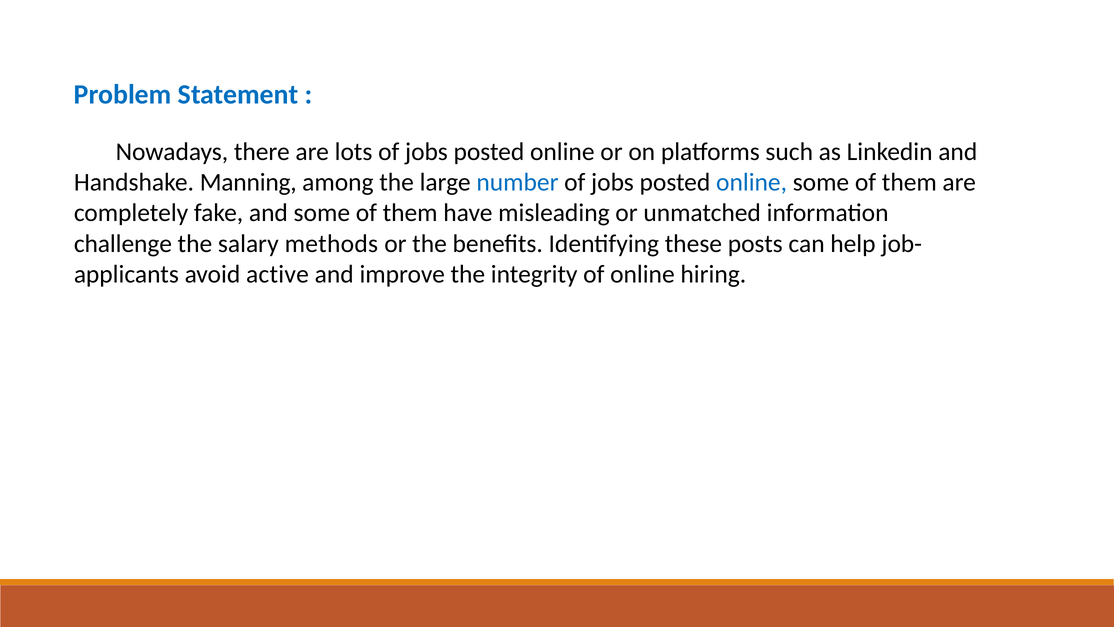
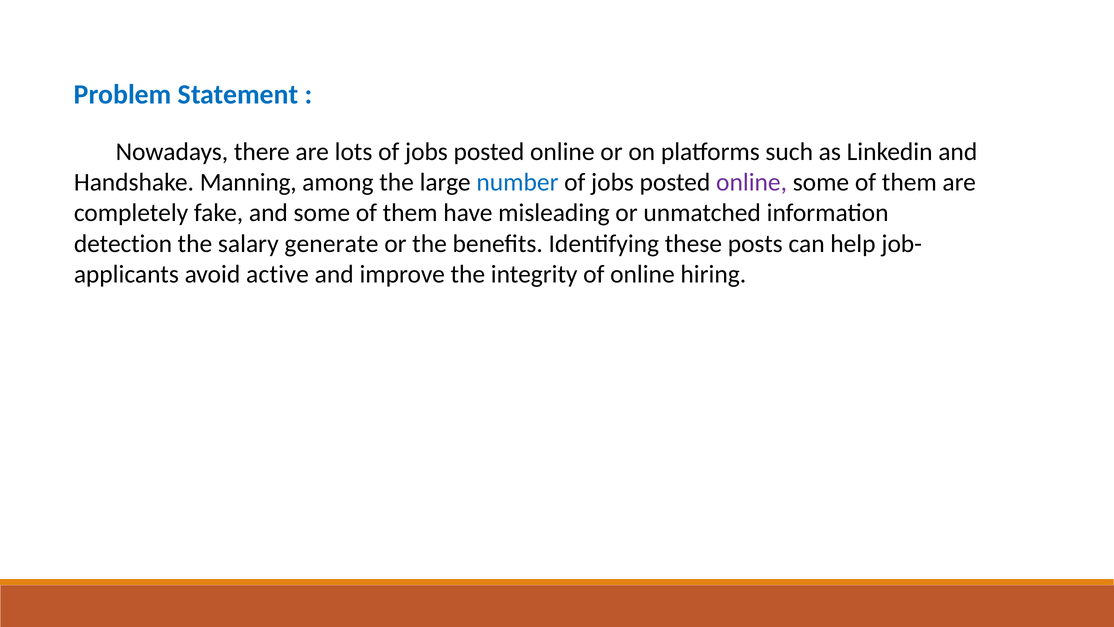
online colour: blue -> purple (752, 182)
challenge: challenge -> detection (123, 243)
methods: methods -> generate (331, 243)
